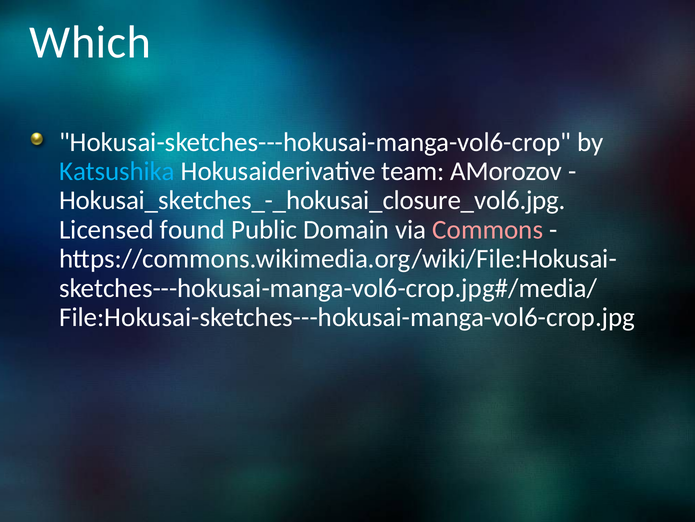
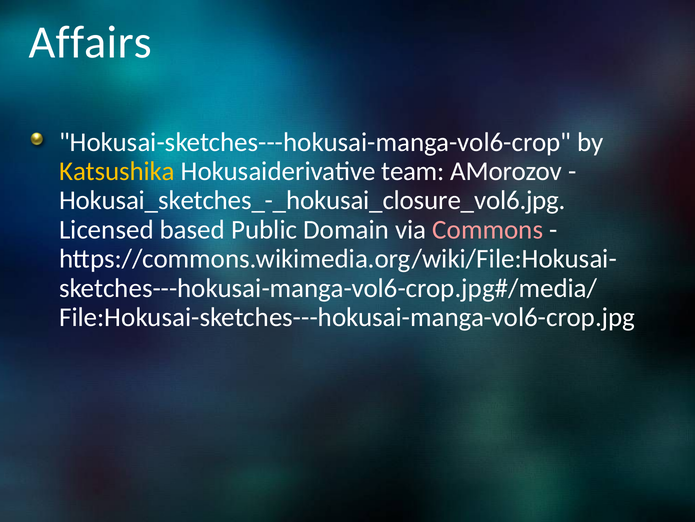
Which: Which -> Affairs (90, 42)
Katsushika colour: light blue -> yellow (117, 171)
found: found -> based (192, 229)
